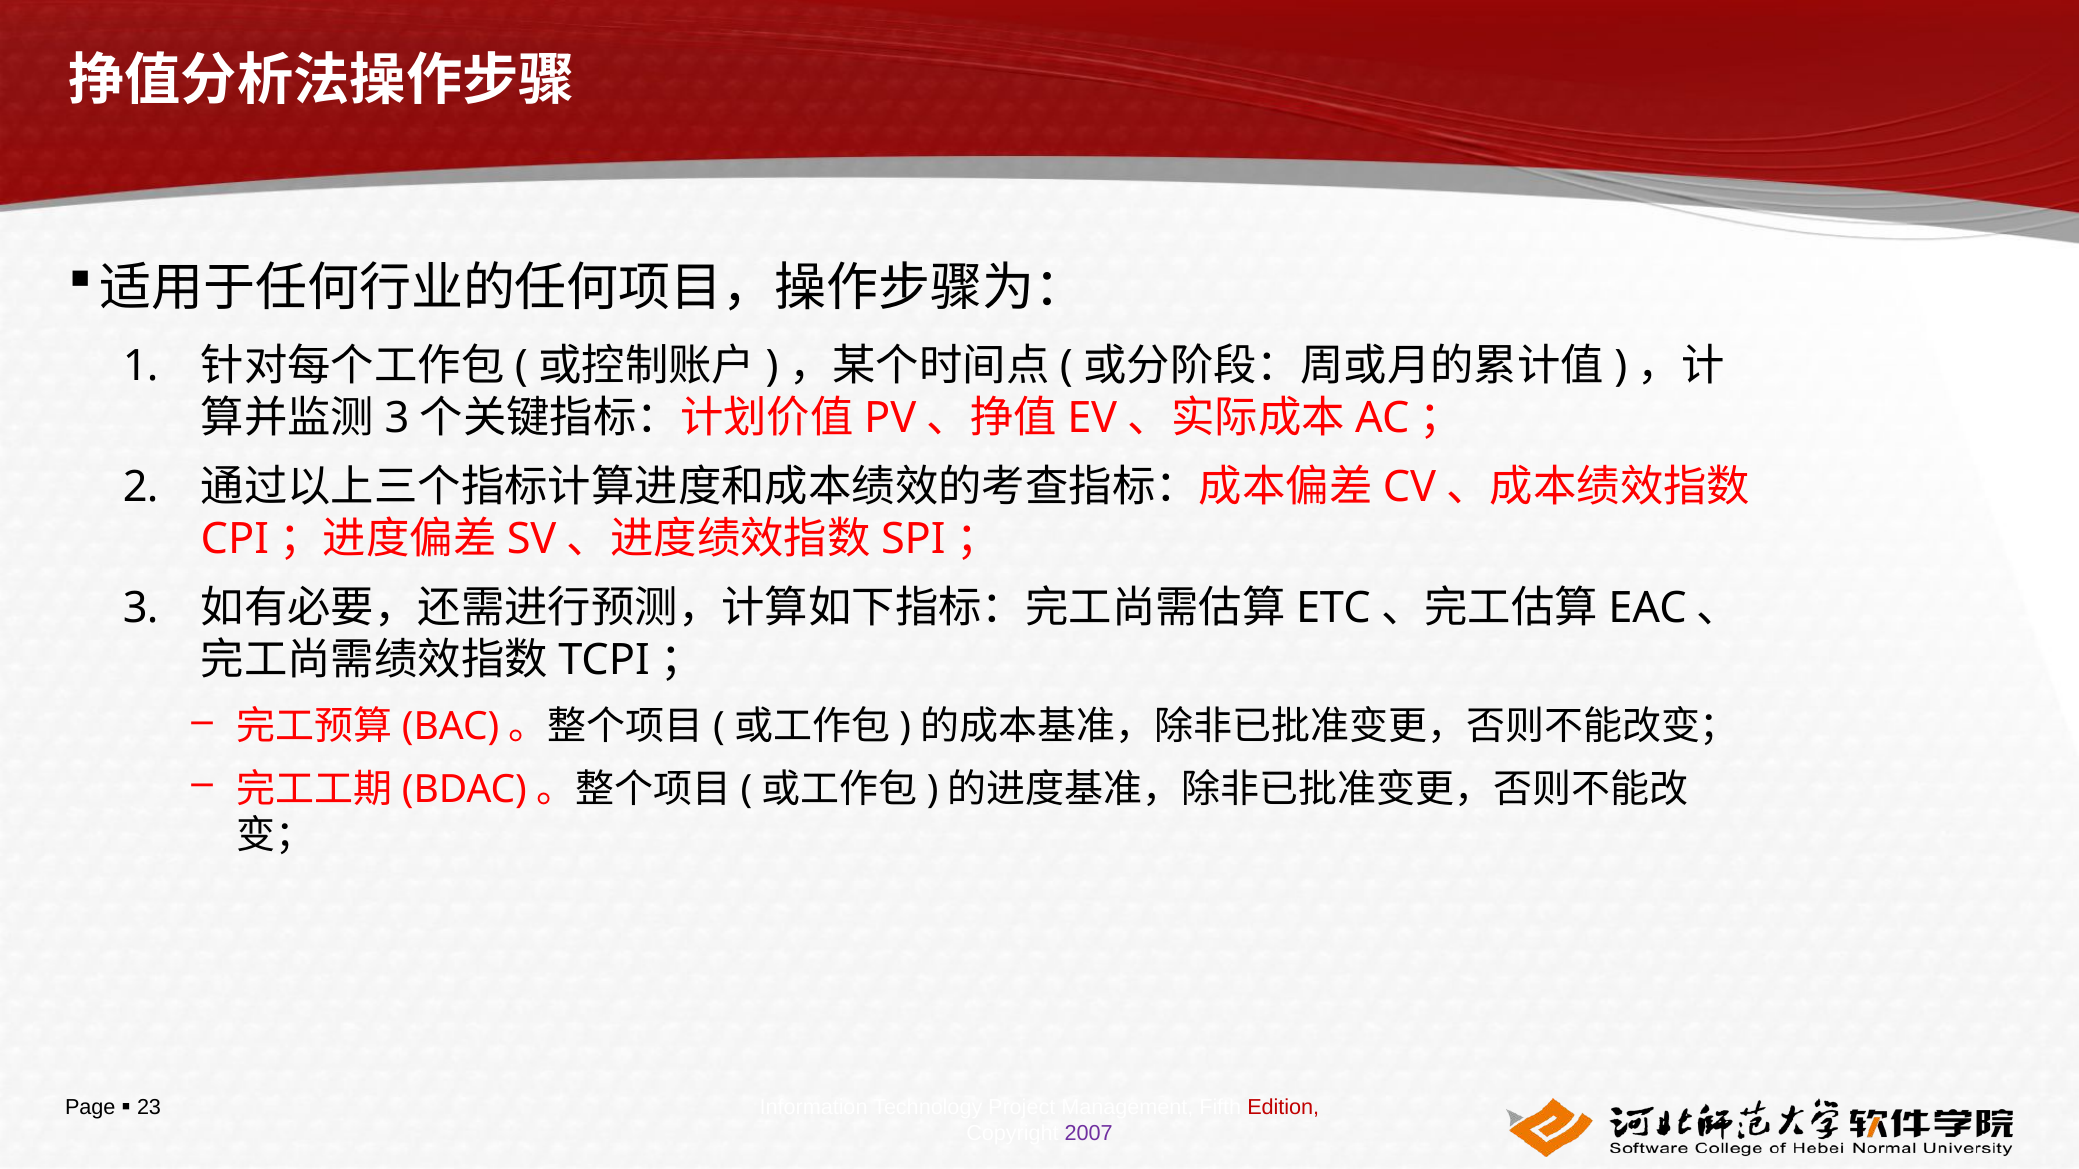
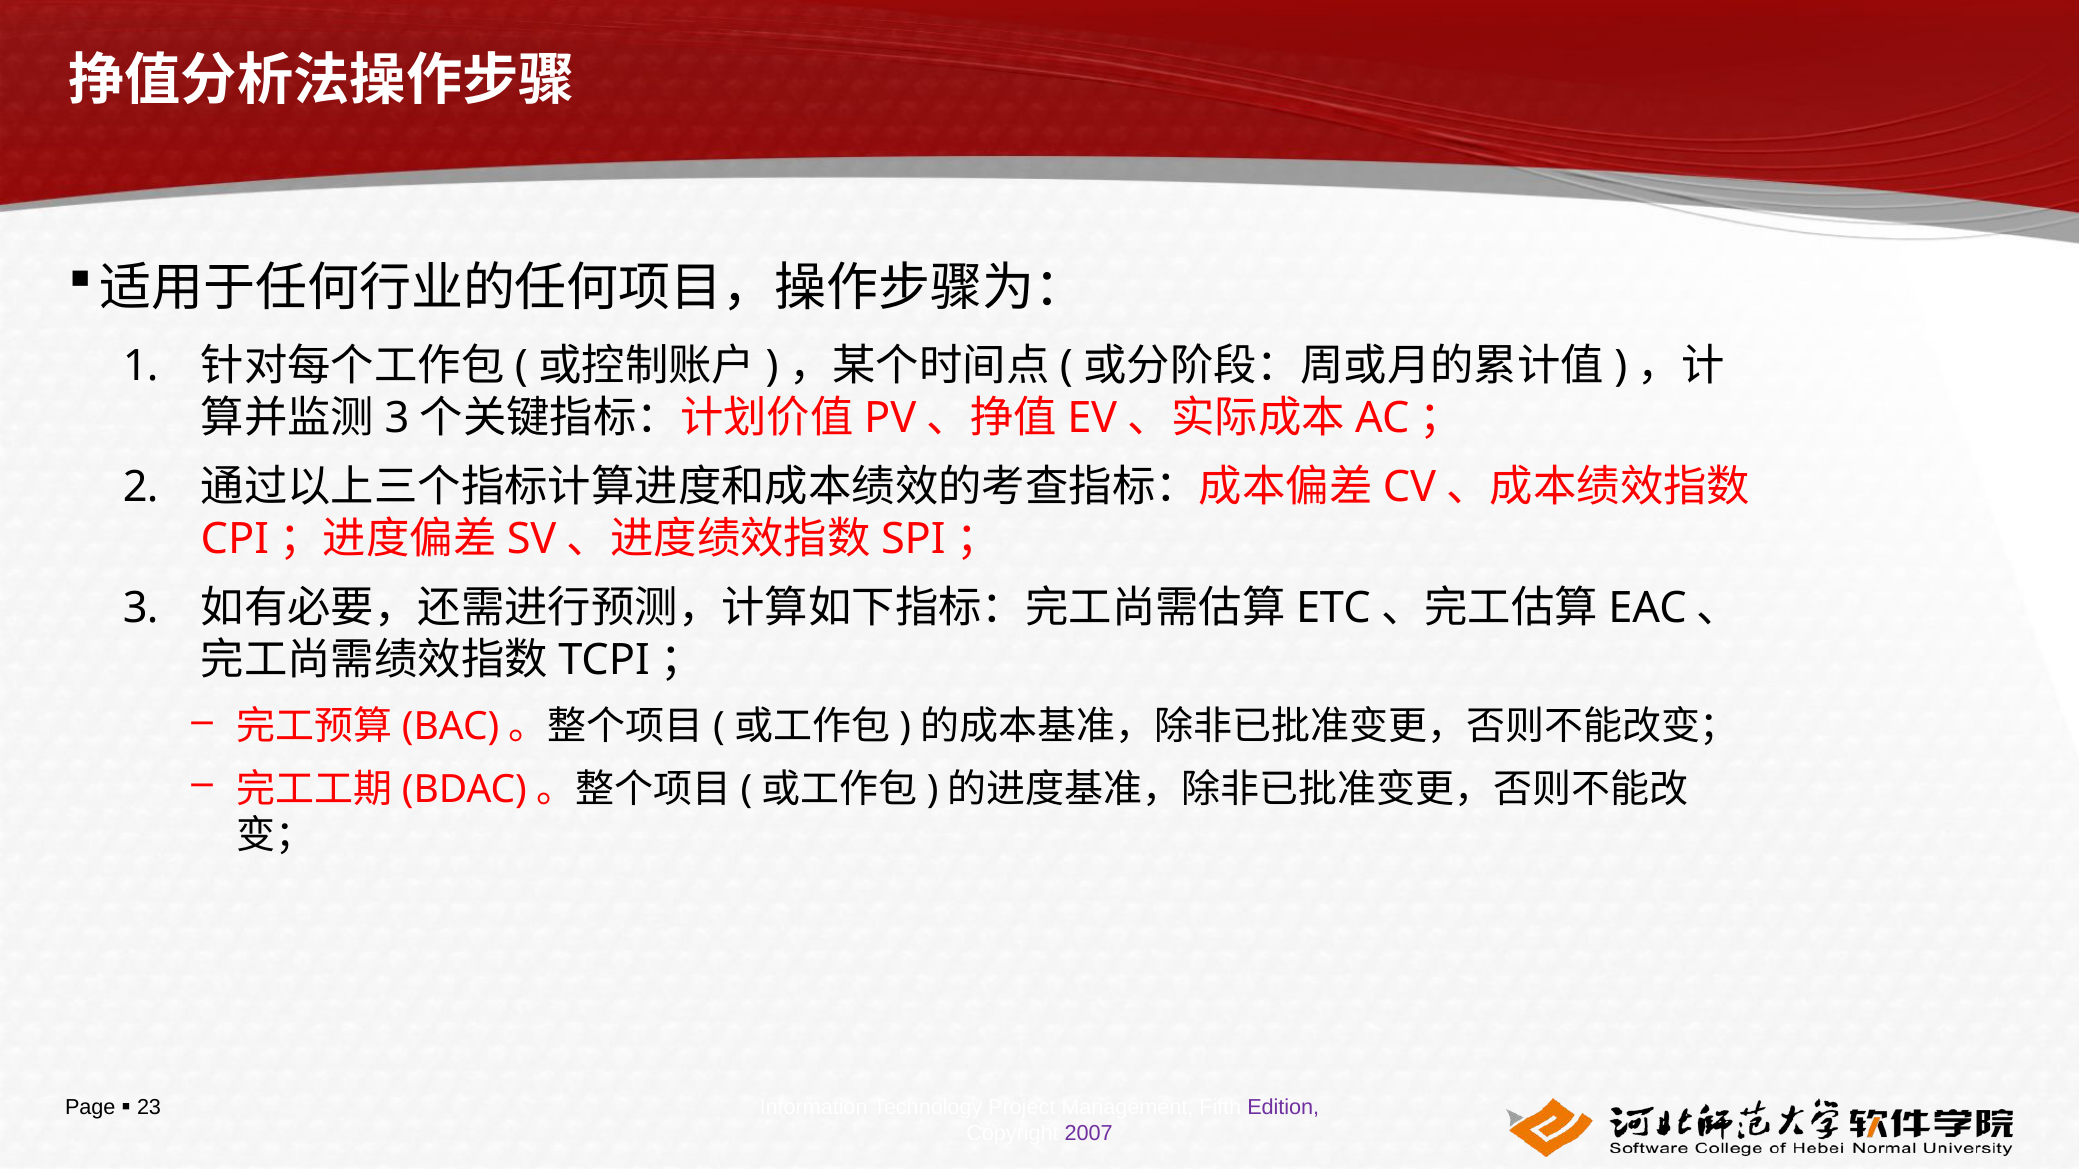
Edition colour: red -> purple (1283, 1108)
